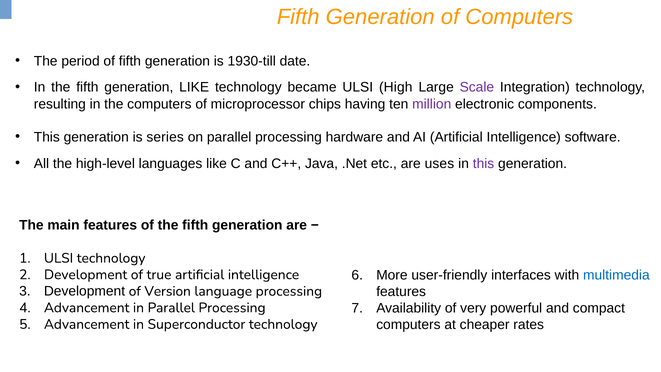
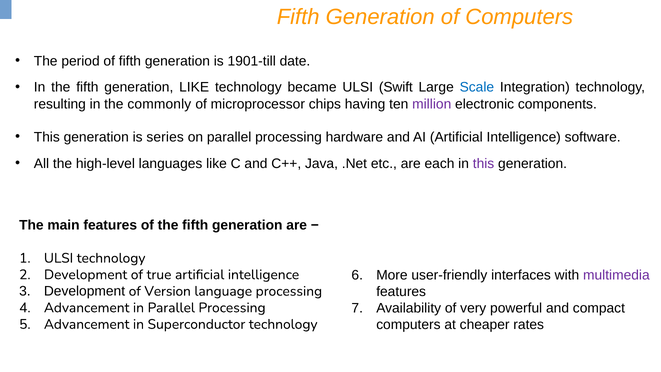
1930-till: 1930-till -> 1901-till (252, 61)
High: High -> Swift (396, 87)
Scale colour: purple -> blue (477, 87)
the computers: computers -> commonly (159, 104)
uses: uses -> each (439, 163)
multimedia colour: blue -> purple (616, 275)
